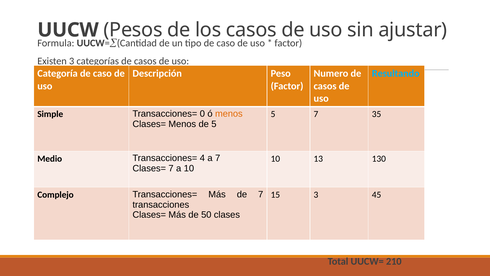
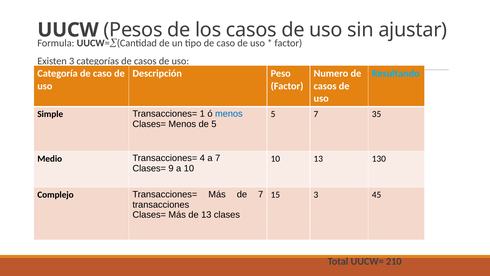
0: 0 -> 1 (202, 114)
menos colour: orange -> blue (229, 114)
Clases= 7: 7 -> 9 (171, 168)
de 50: 50 -> 13 (206, 215)
